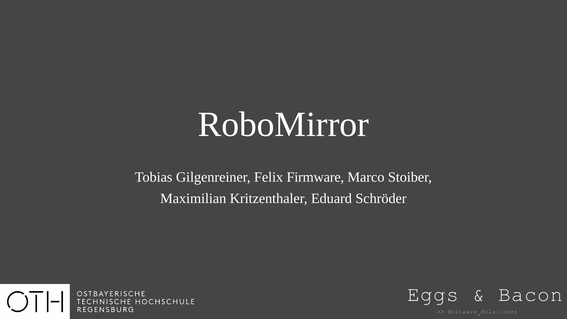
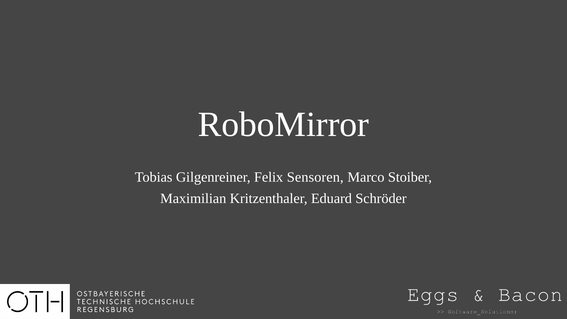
Firmware: Firmware -> Sensoren (315, 177)
